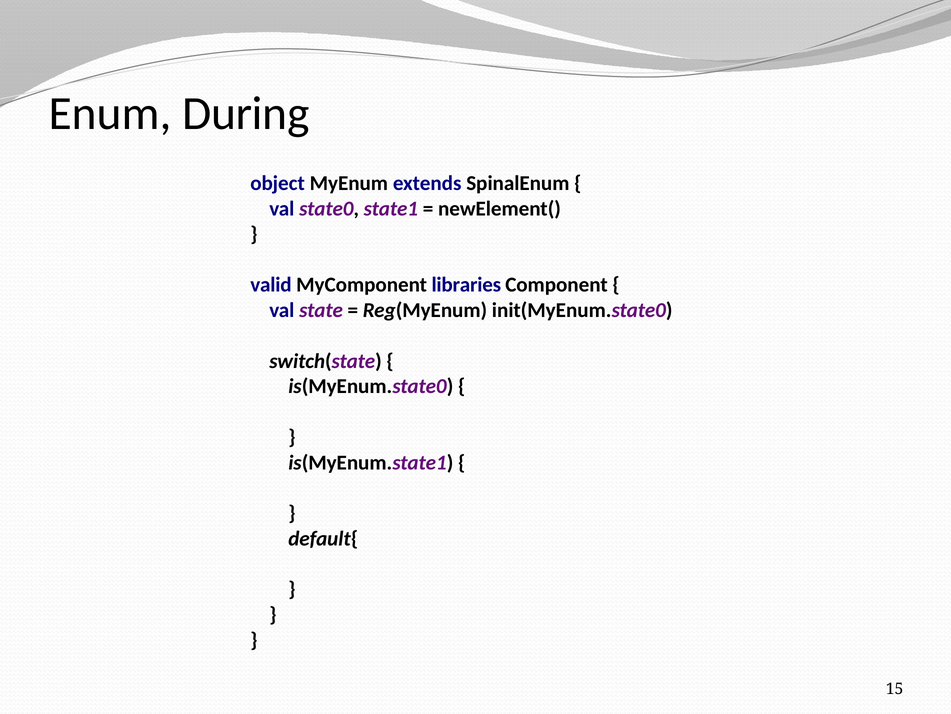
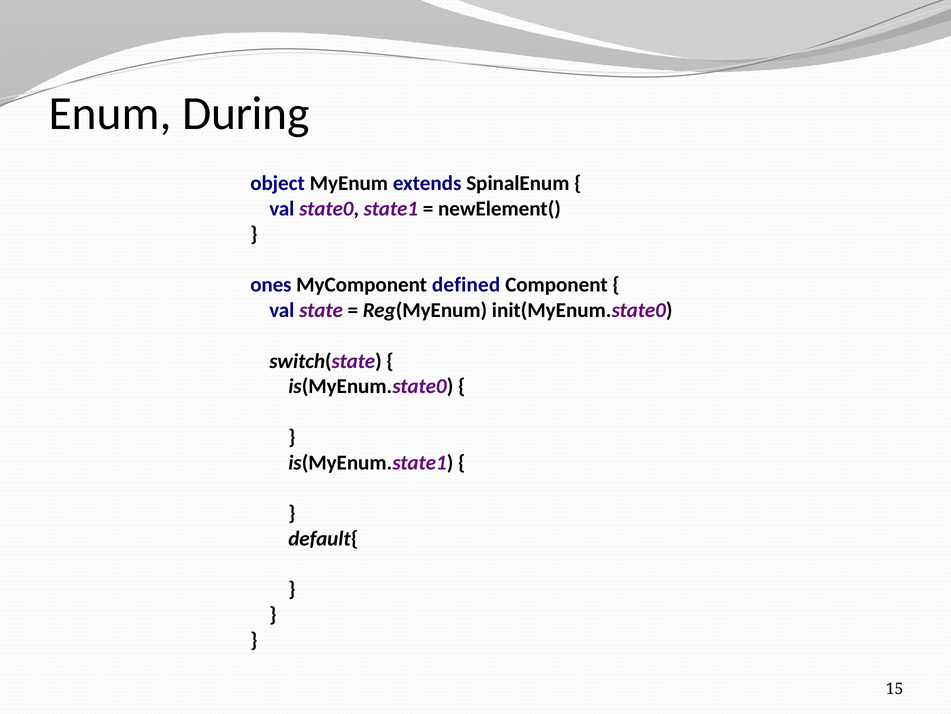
valid: valid -> ones (271, 285)
libraries: libraries -> defined (466, 285)
